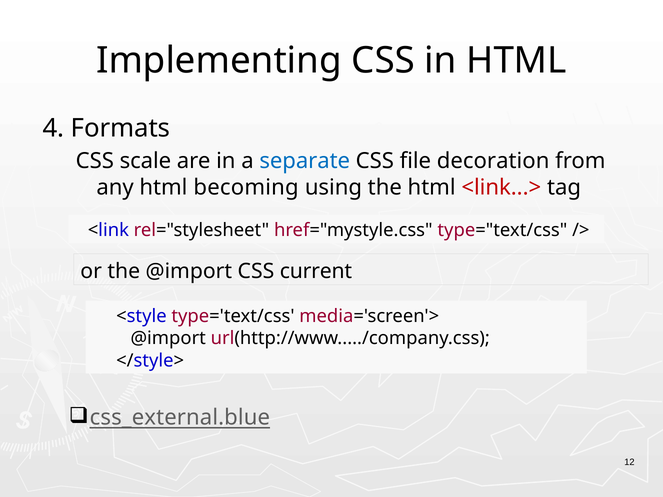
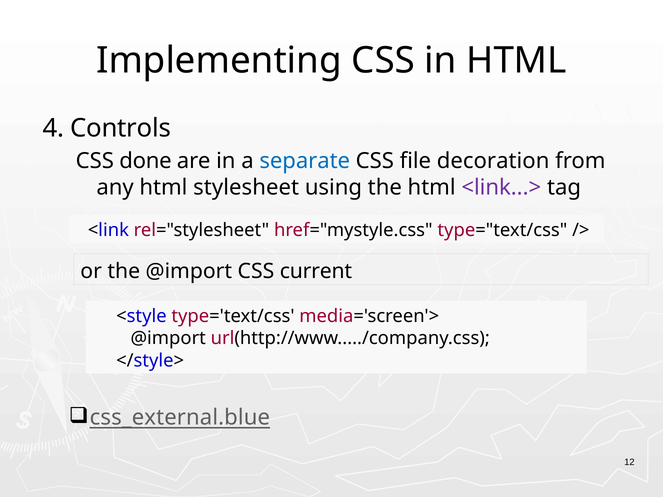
Formats: Formats -> Controls (121, 128)
scale: scale -> done (145, 161)
becoming: becoming -> stylesheet (246, 188)
<link...> colour: red -> purple (501, 188)
